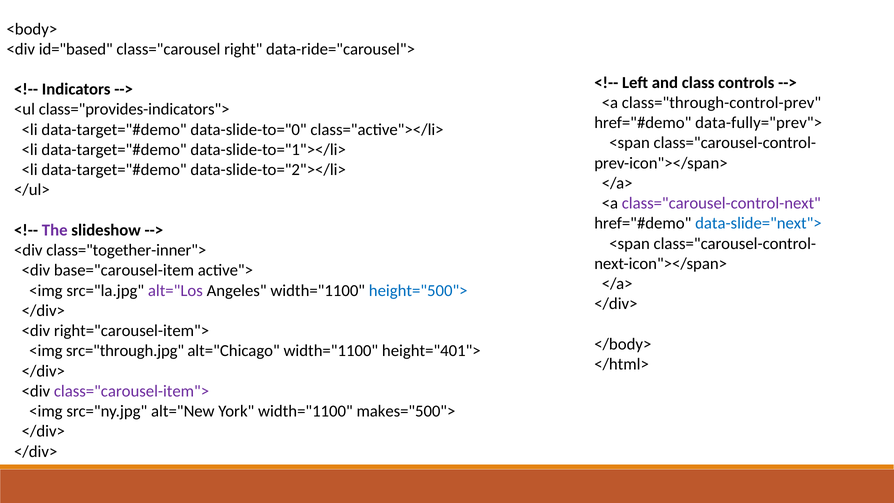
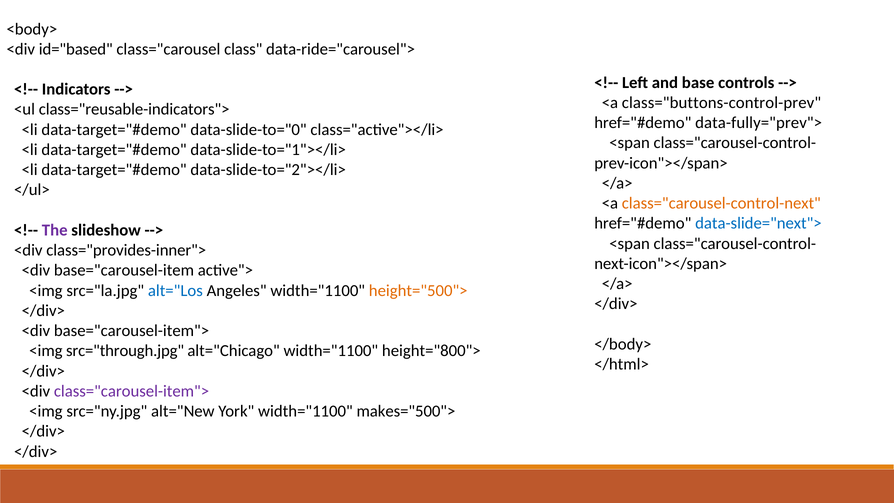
right: right -> class (243, 49)
class: class -> base (698, 83)
class="through-control-prev: class="through-control-prev -> class="buttons-control-prev (721, 103)
class="provides-indicators">: class="provides-indicators"> -> class="reusable-indicators"> (134, 109)
class="carousel-control-next colour: purple -> orange (721, 203)
class="together-inner">: class="together-inner"> -> class="provides-inner"> (126, 250)
alt="Los colour: purple -> blue (175, 290)
height="500"> colour: blue -> orange (418, 290)
right="carousel-item">: right="carousel-item"> -> base="carousel-item"> (132, 331)
height="401">: height="401"> -> height="800"> (431, 351)
